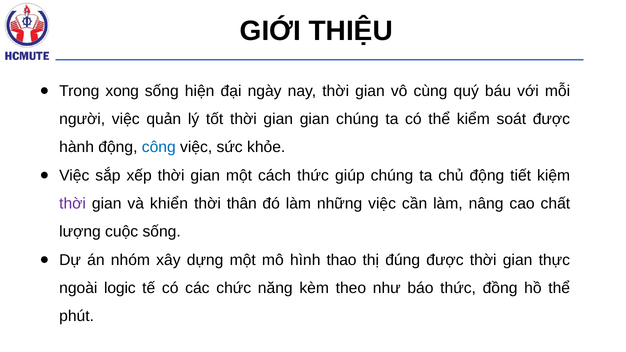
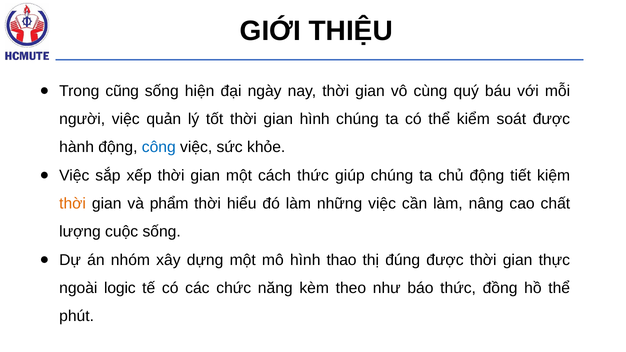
xong: xong -> cũng (122, 91)
gian gian: gian -> hình (315, 119)
thời colour: purple -> orange (73, 204)
khiển: khiển -> phẩm (169, 204)
thân: thân -> hiểu (242, 204)
